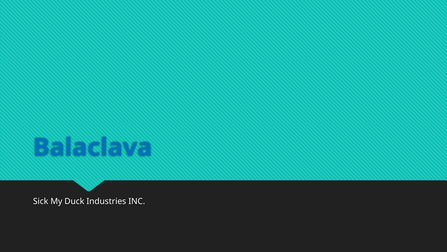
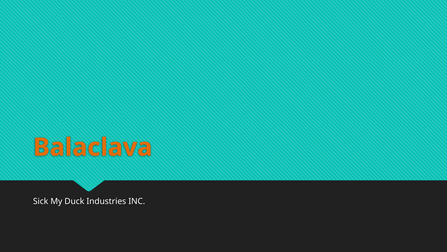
Balaclava colour: blue -> orange (93, 147)
